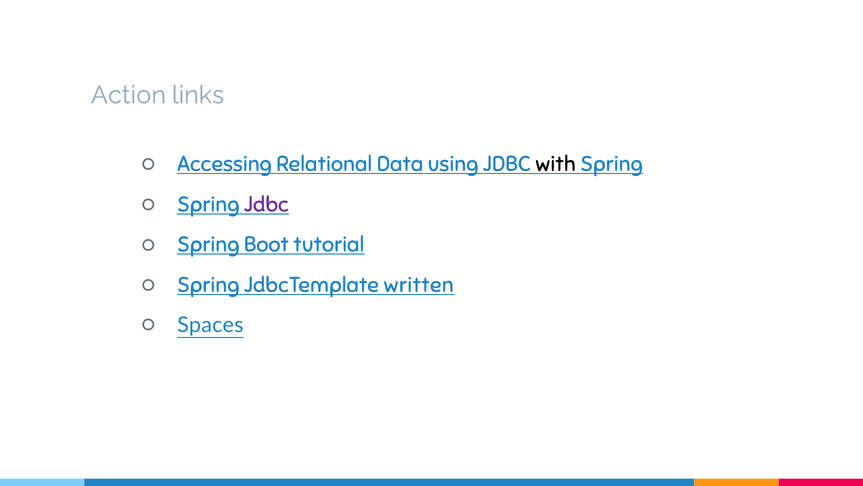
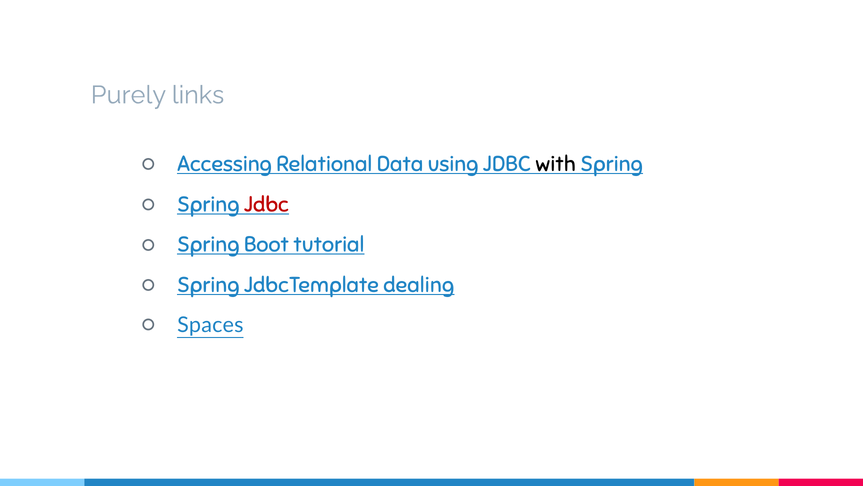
Action: Action -> Purely (128, 95)
Jdbc colour: purple -> red (266, 204)
written: written -> dealing (419, 285)
